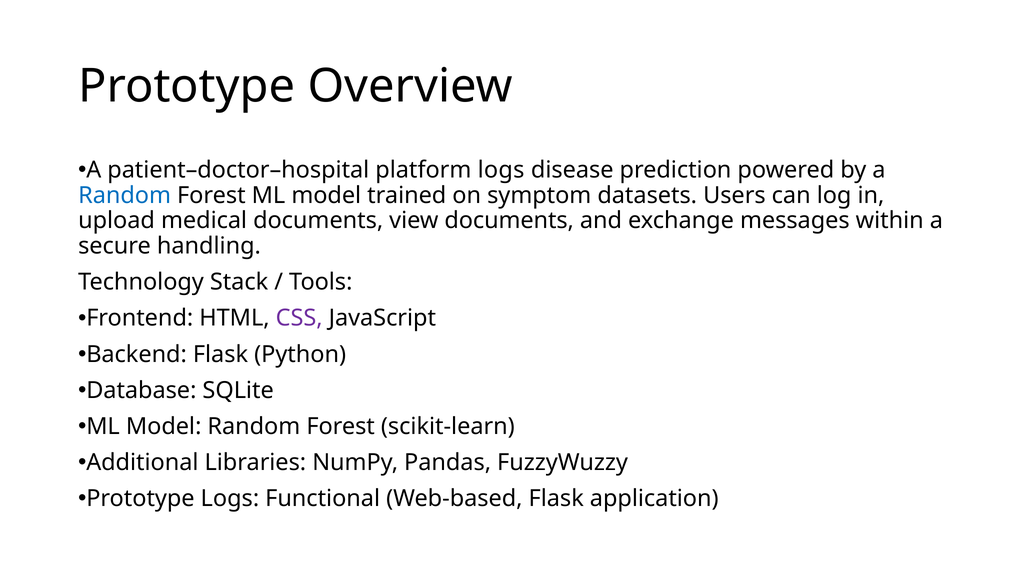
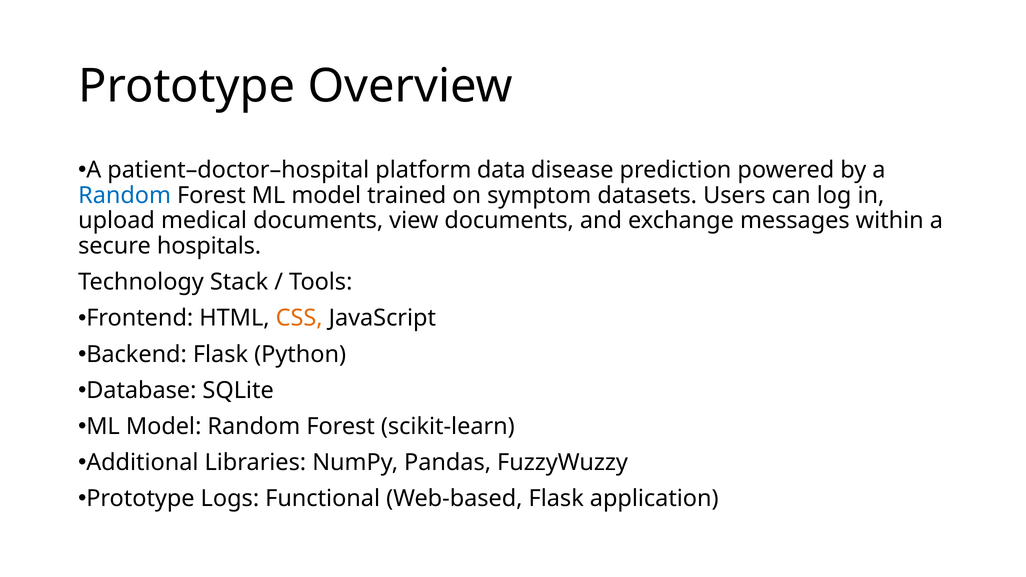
platform logs: logs -> data (501, 170)
handling: handling -> hospitals (209, 246)
CSS colour: purple -> orange (299, 318)
